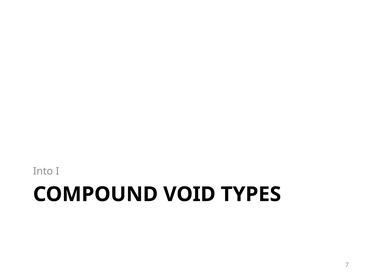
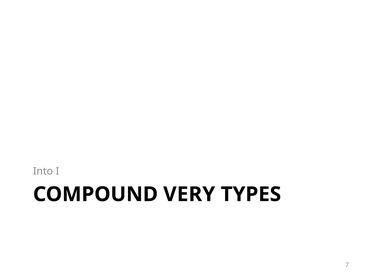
VOID: VOID -> VERY (189, 194)
